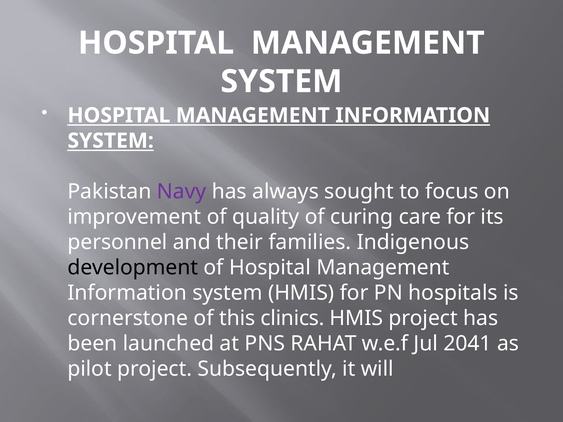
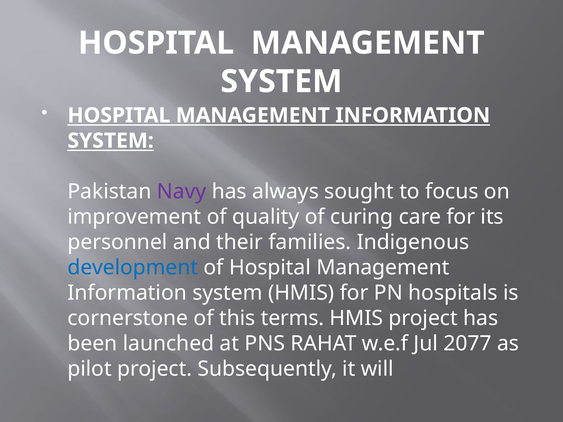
development colour: black -> blue (133, 268)
clinics: clinics -> terms (293, 318)
2041: 2041 -> 2077 (468, 344)
